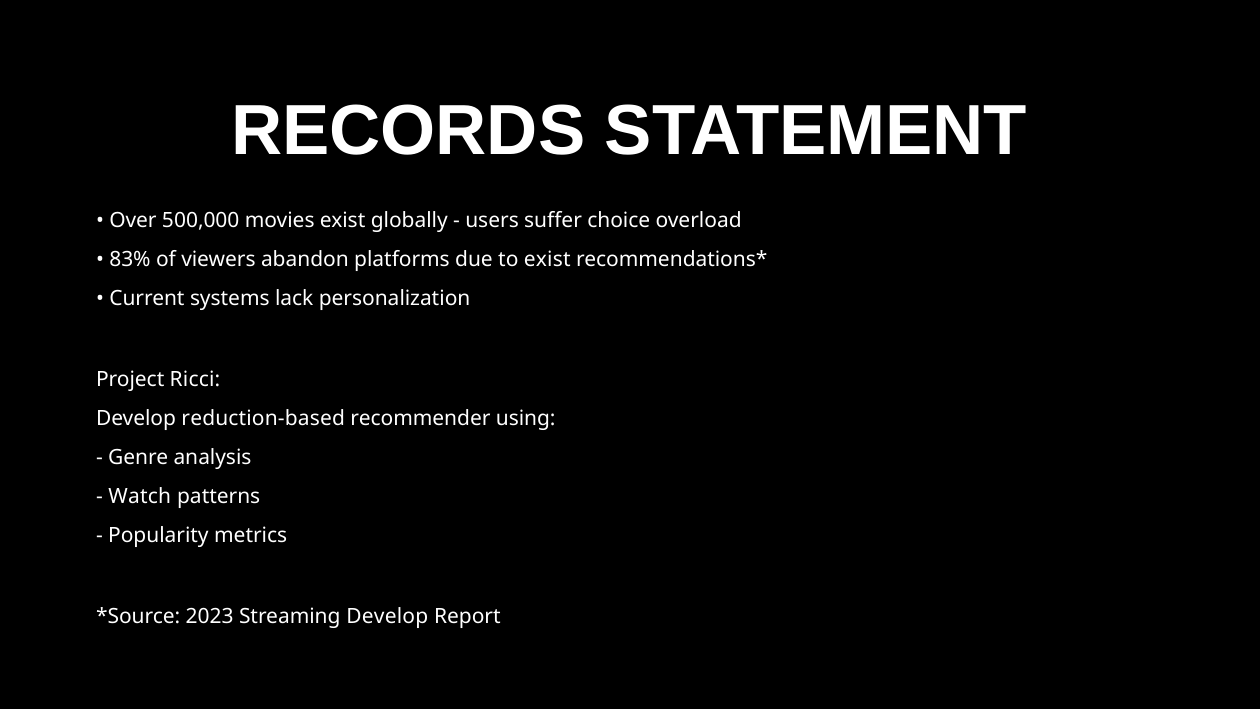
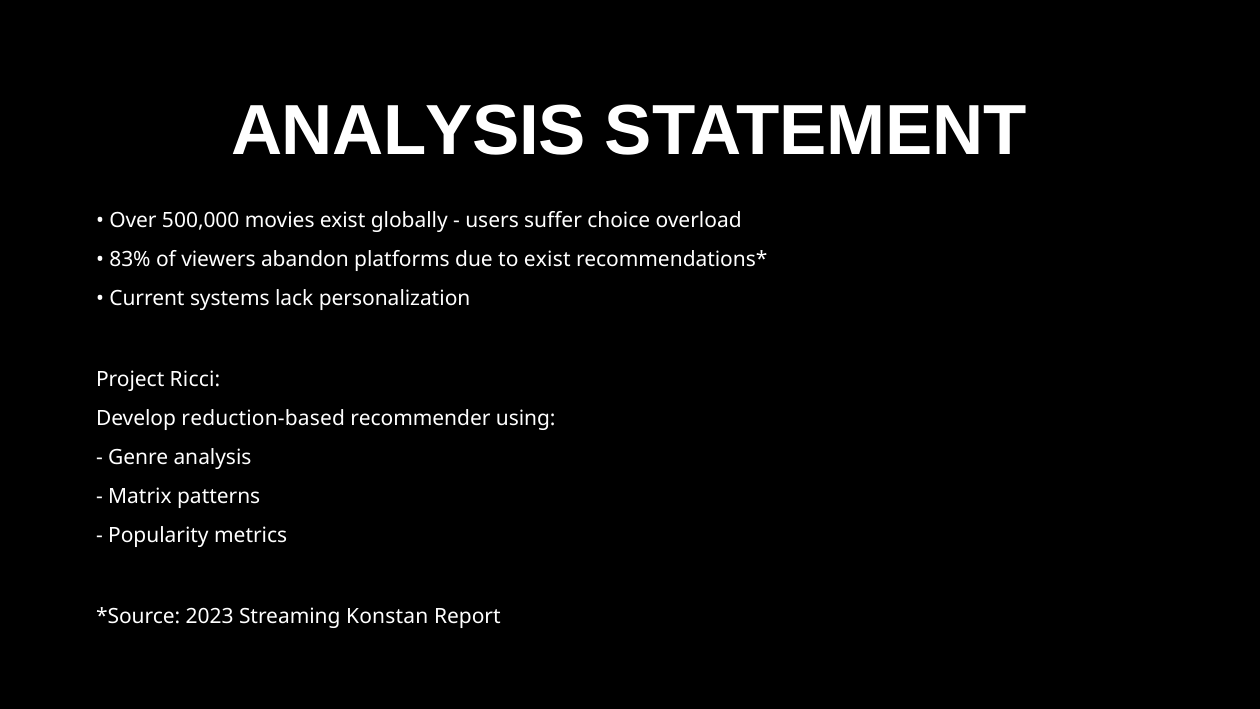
RECORDS: RECORDS -> ANALYSIS (408, 131)
Watch: Watch -> Matrix (140, 496)
Streaming Develop: Develop -> Konstan (387, 616)
